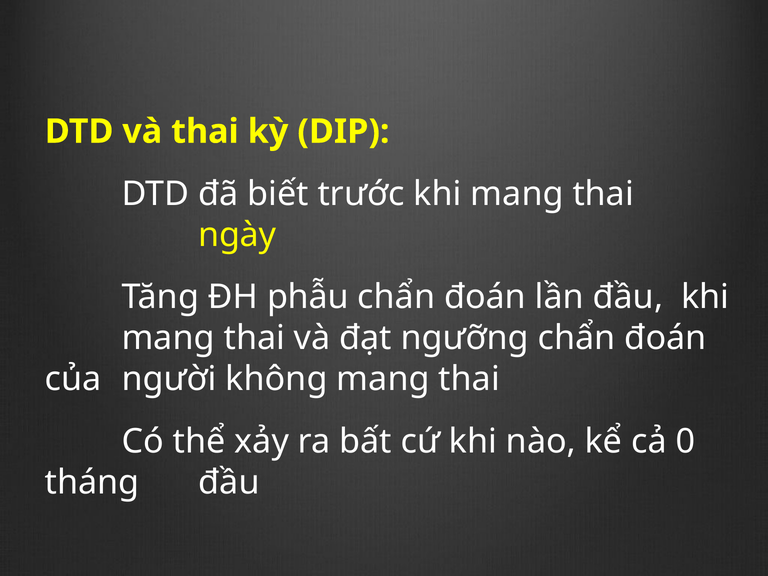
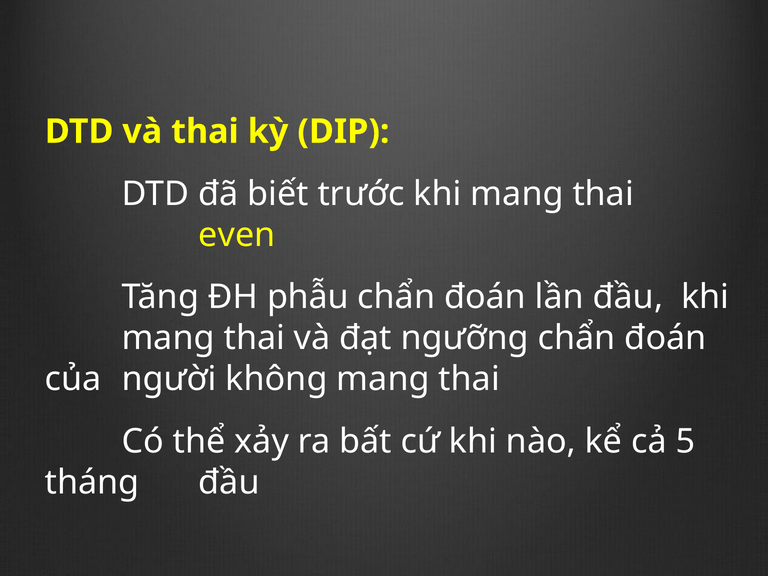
ngày: ngày -> even (237, 235)
0: 0 -> 5 (685, 442)
